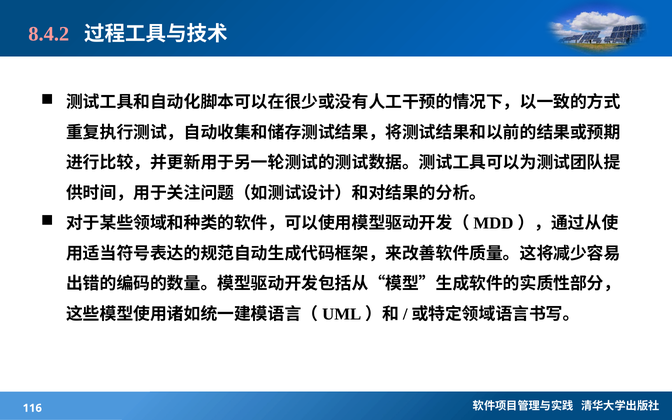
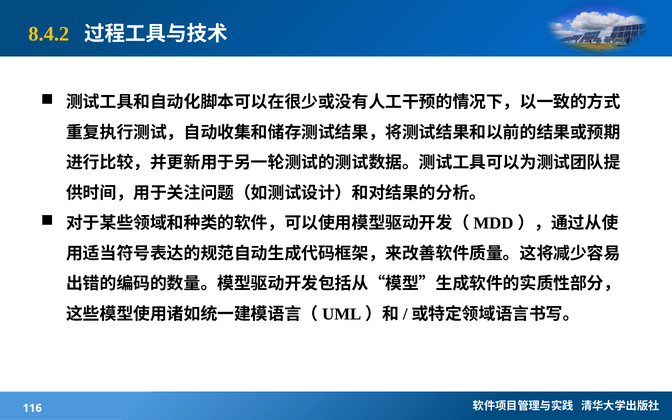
8.4.2 colour: pink -> yellow (49, 34)
